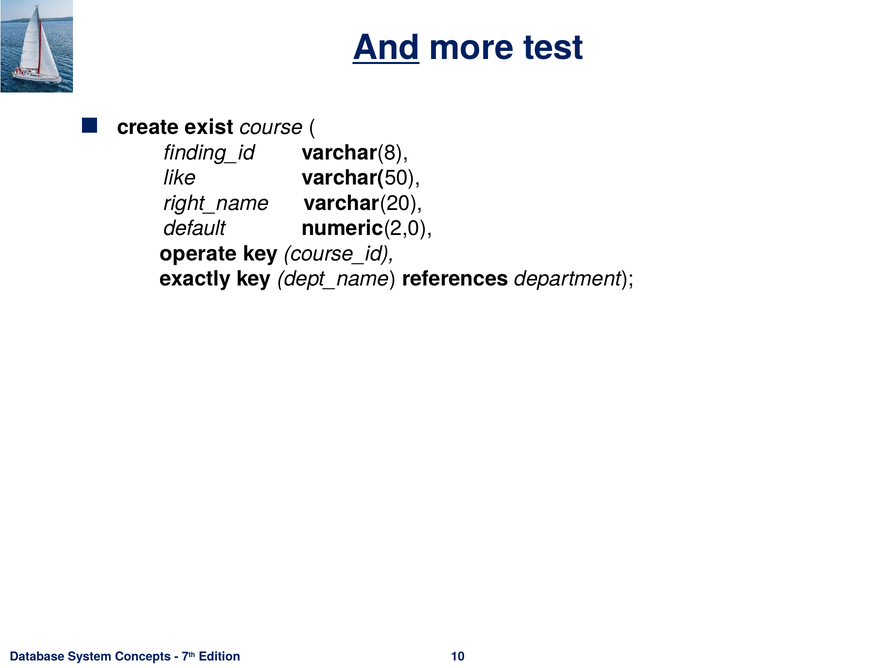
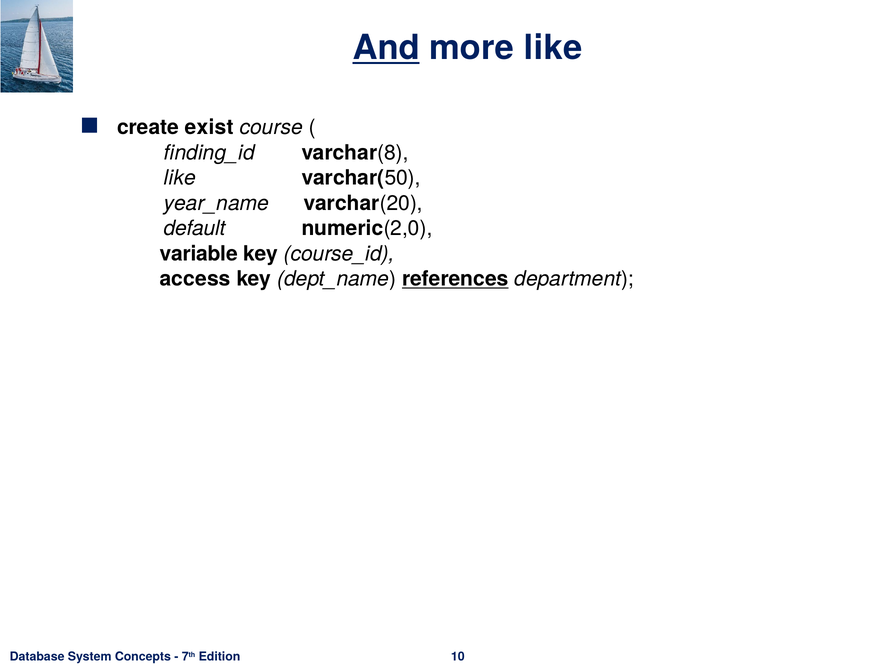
more test: test -> like (553, 48)
right_name: right_name -> year_name (216, 203)
operate: operate -> variable (199, 254)
exactly: exactly -> access (195, 279)
references underline: none -> present (455, 279)
